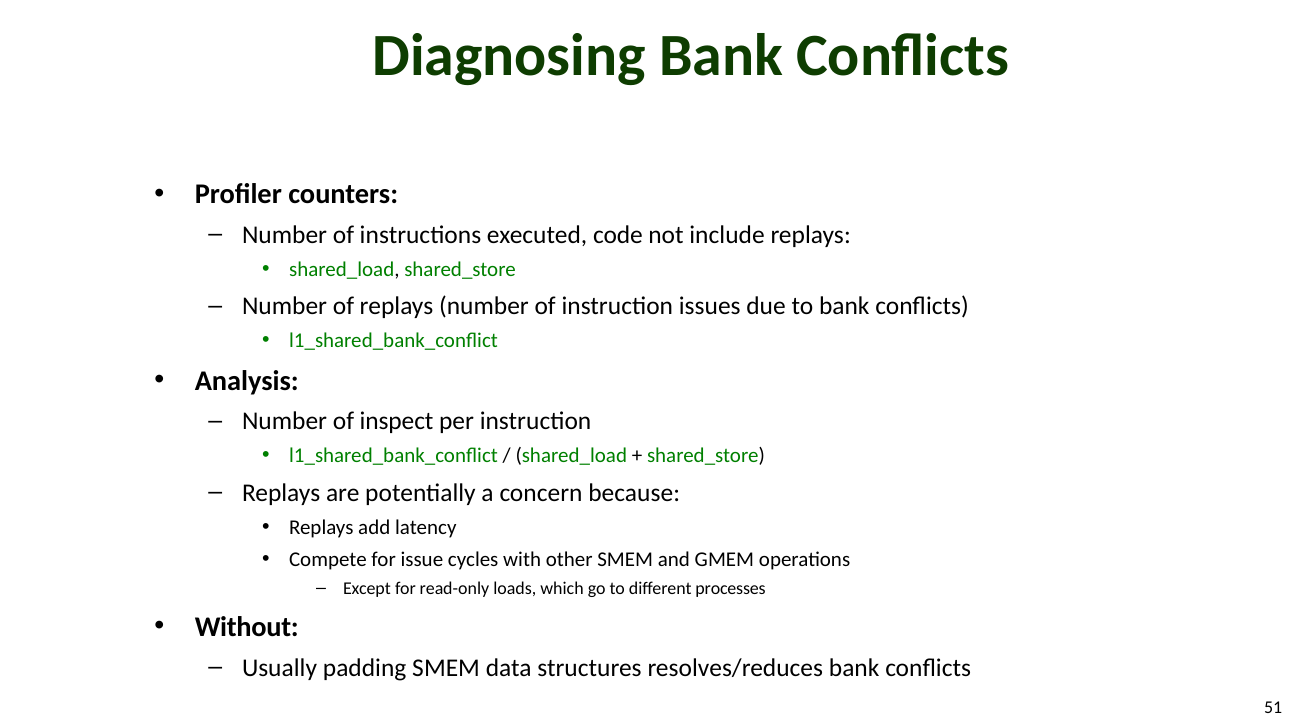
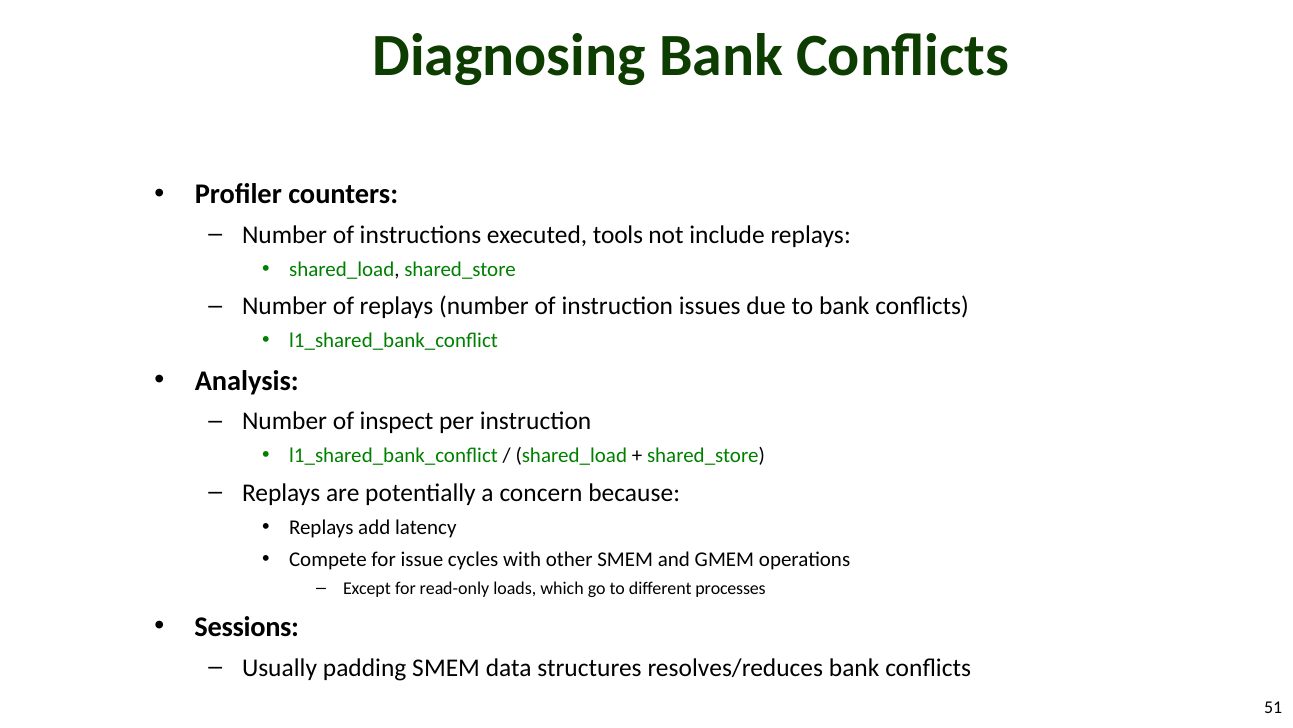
code: code -> tools (618, 235)
Without: Without -> Sessions (247, 626)
